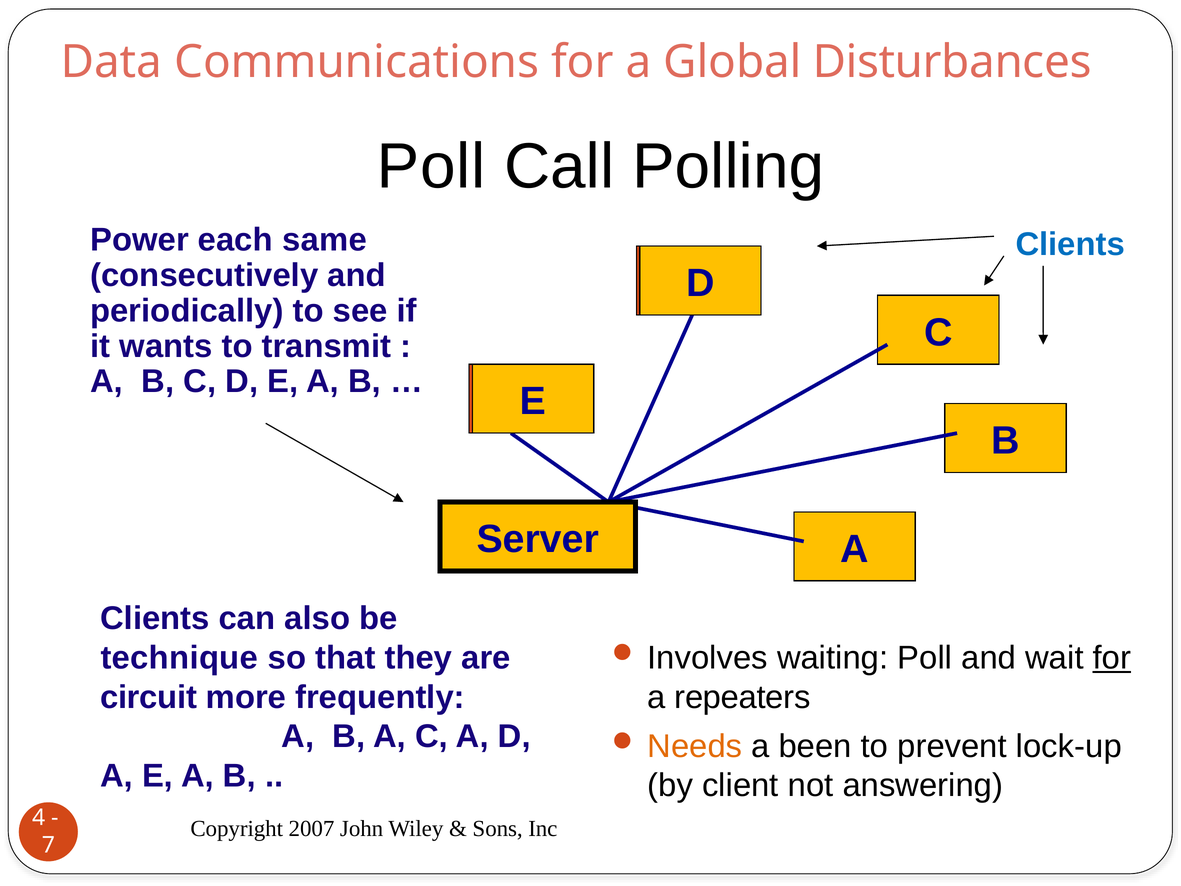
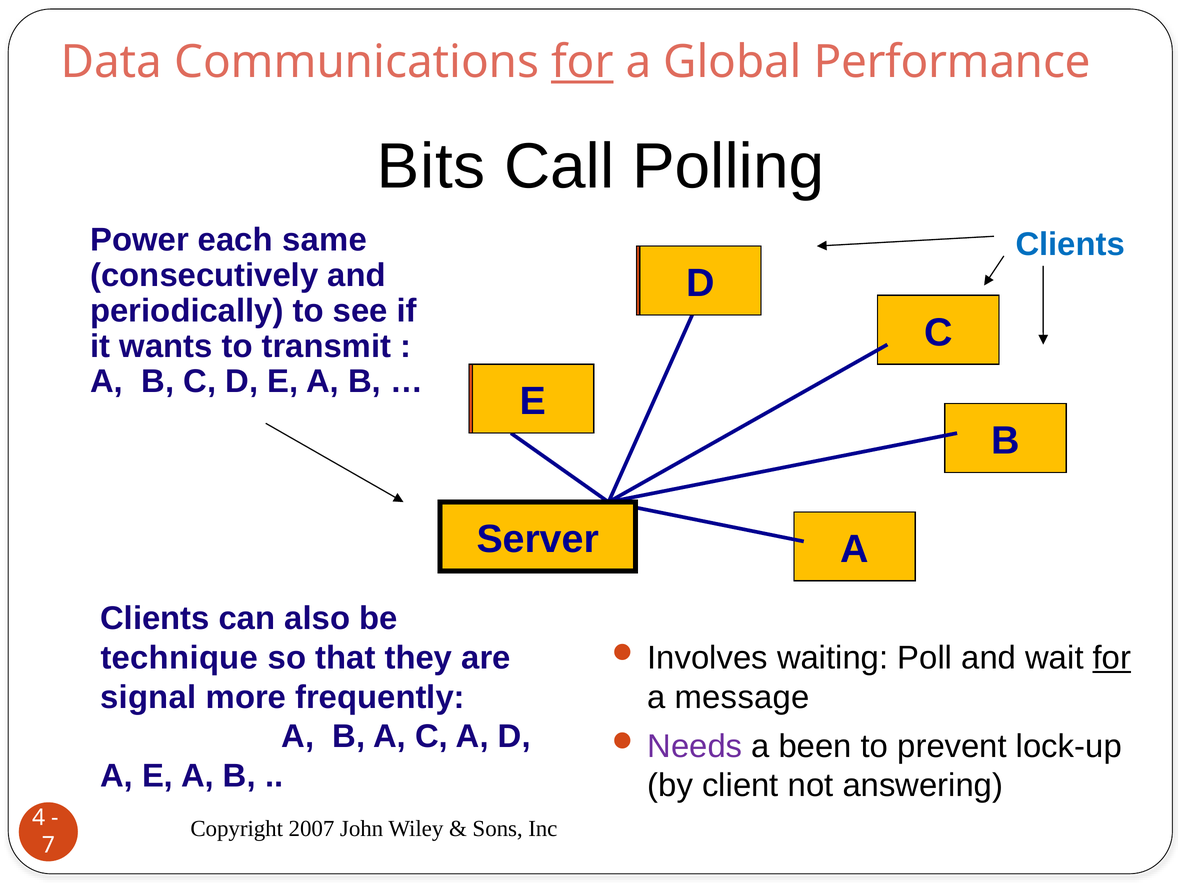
for underline: none -> present (582, 62)
Disturbances: Disturbances -> Performance (952, 62)
Poll: Poll -> Bits (431, 167)
circuit: circuit -> signal (148, 697)
repeaters: repeaters -> message (742, 697)
Needs colour: orange -> purple (695, 746)
